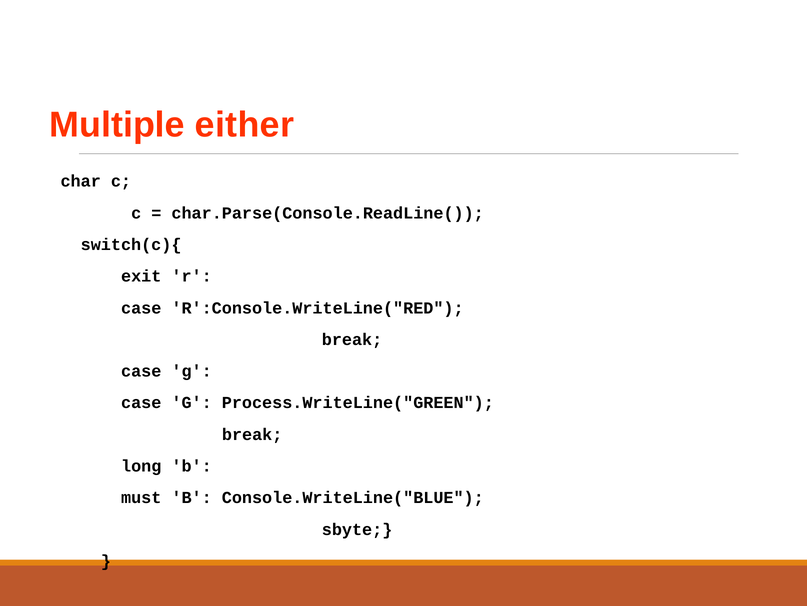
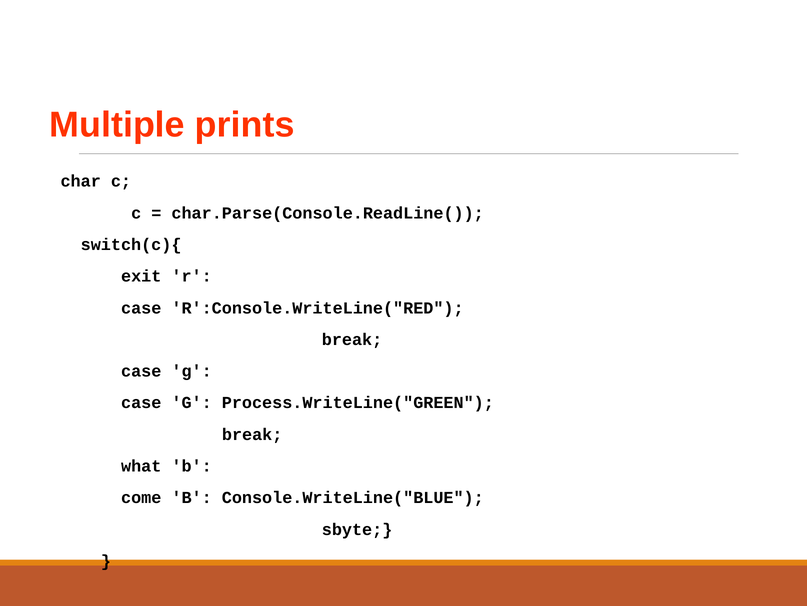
either: either -> prints (245, 125)
long: long -> what (141, 466)
must: must -> come (141, 497)
